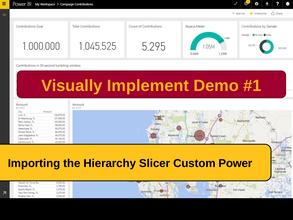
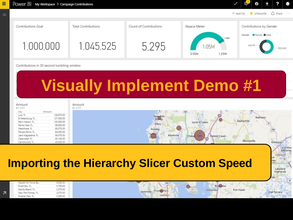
Power: Power -> Speed (235, 163)
